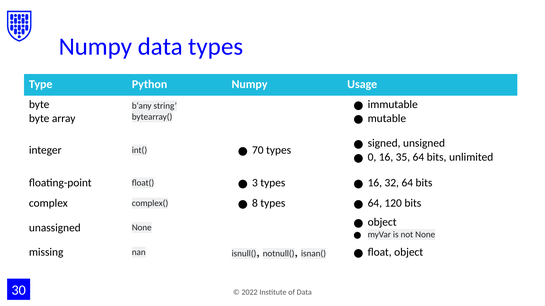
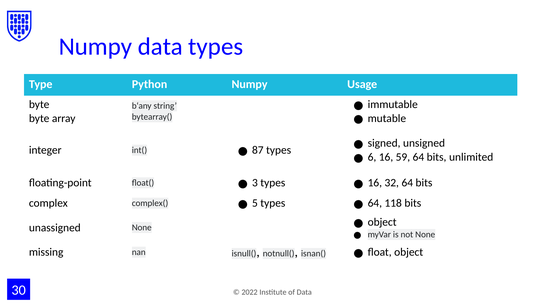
70: 70 -> 87 (258, 150)
0: 0 -> 6 (372, 157)
35: 35 -> 59 (403, 157)
8: 8 -> 5 (255, 204)
120: 120 -> 118 (393, 204)
